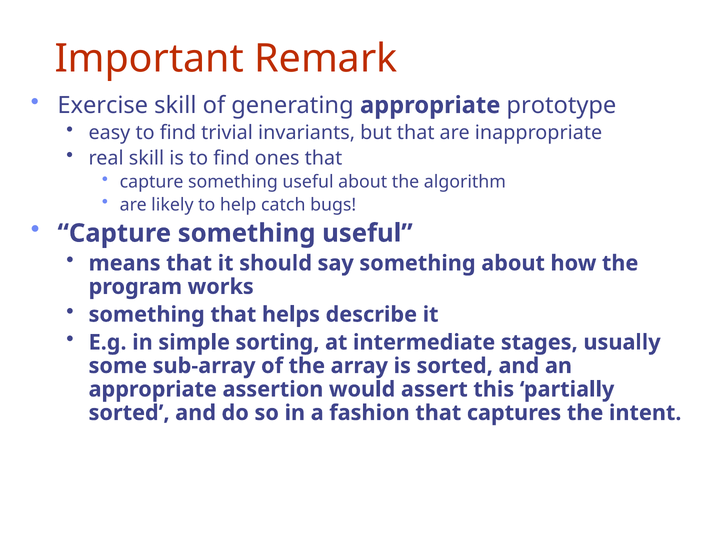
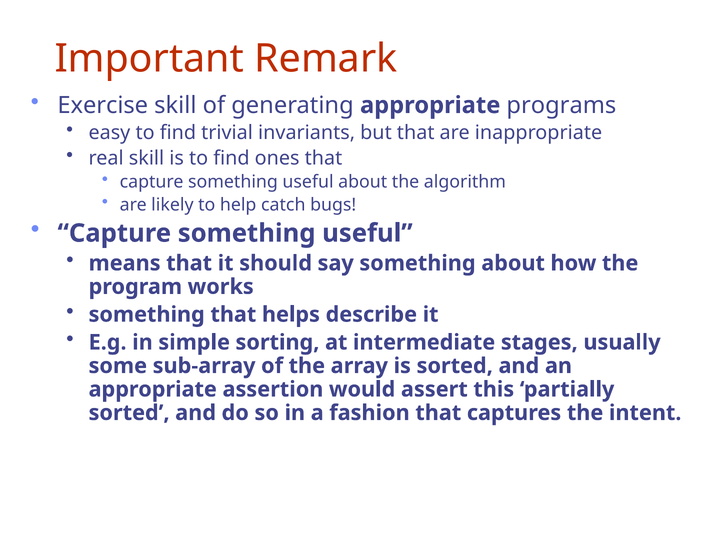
prototype: prototype -> programs (561, 105)
